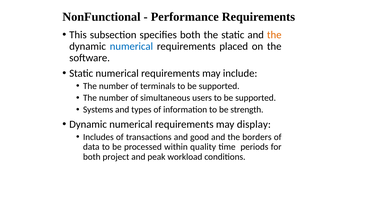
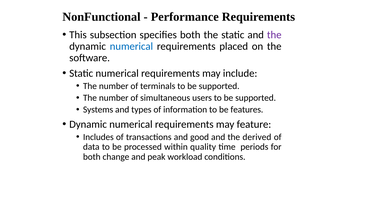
the colour: orange -> purple (274, 35)
strength: strength -> features (247, 109)
display: display -> feature (254, 124)
borders: borders -> derived (257, 137)
project: project -> change (116, 156)
